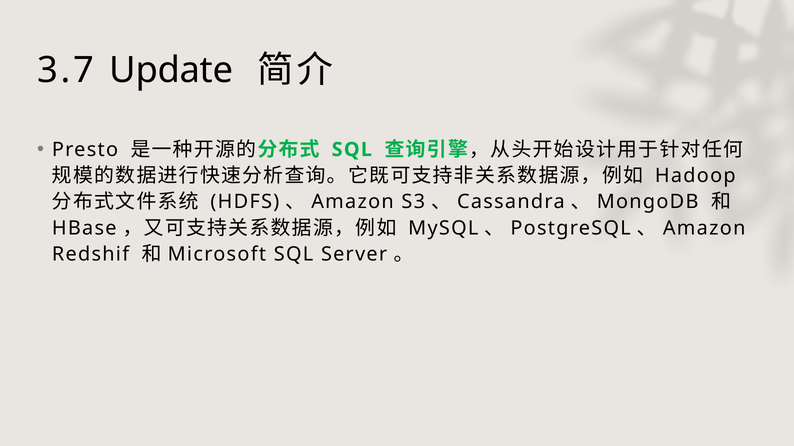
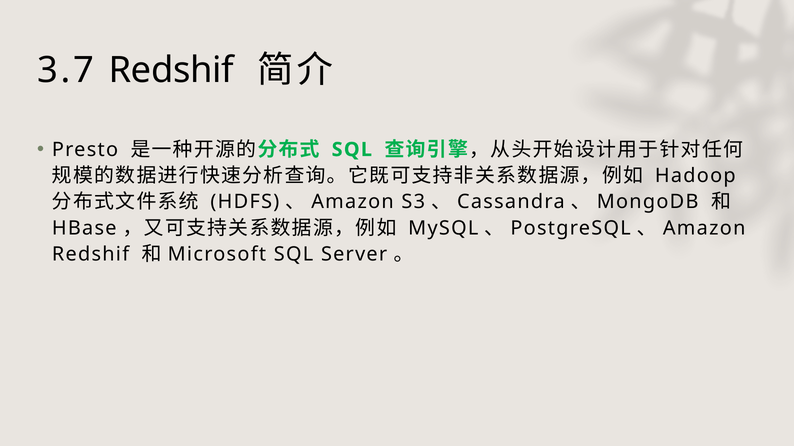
3.7 Update: Update -> Redshif (171, 70)
